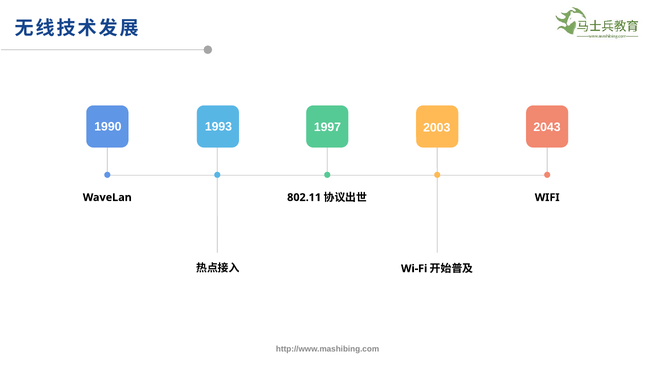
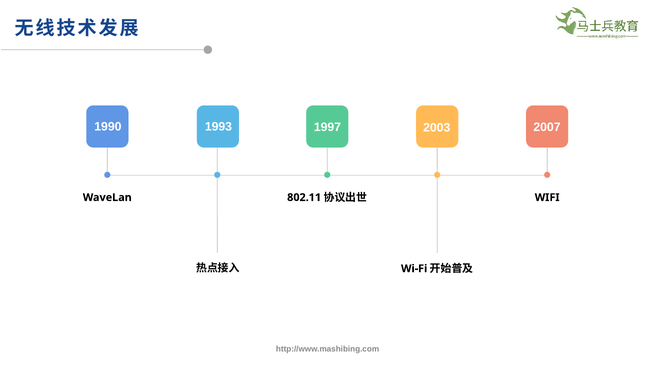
2043: 2043 -> 2007 (547, 127)
